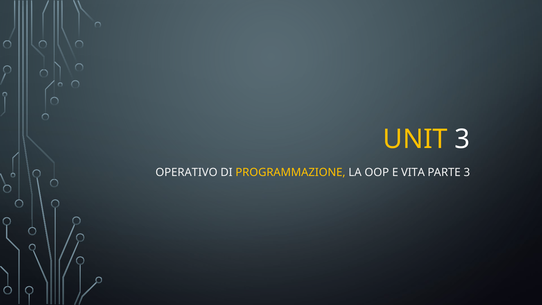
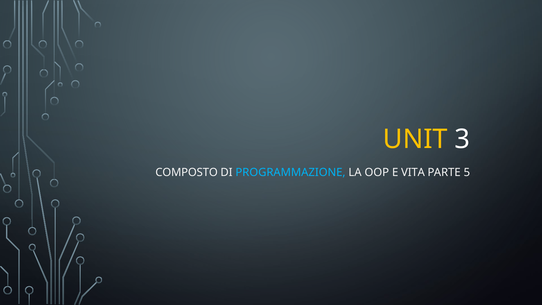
OPERATIVO: OPERATIVO -> COMPOSTO (187, 172)
PROGRAMMAZIONE colour: yellow -> light blue (290, 172)
PARTE 3: 3 -> 5 (467, 172)
